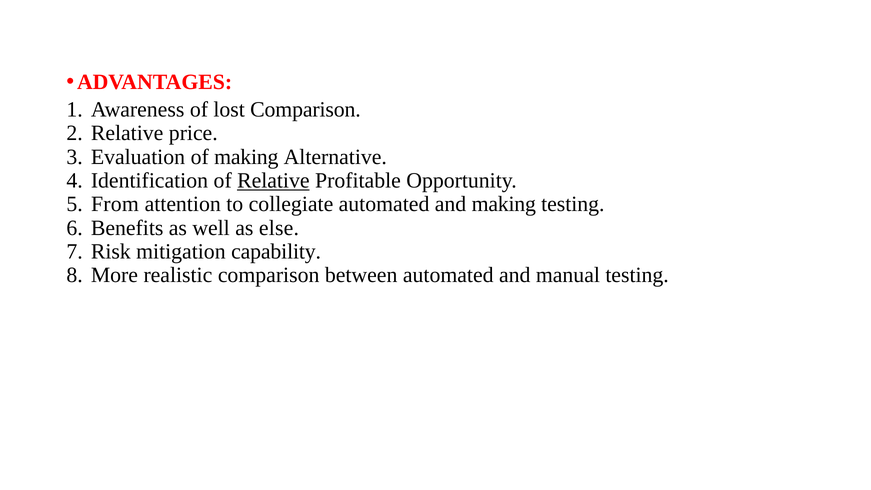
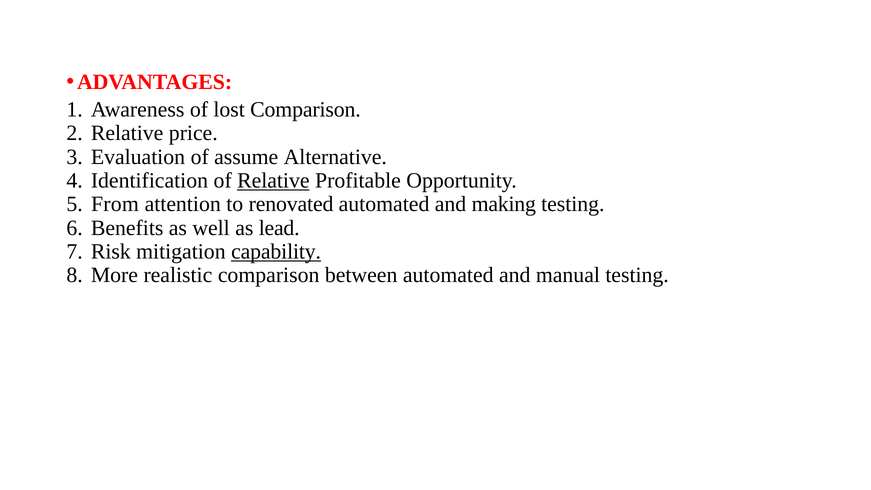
of making: making -> assume (246, 157)
collegiate: collegiate -> renovated (291, 204)
else: else -> lead (279, 228)
capability underline: none -> present (276, 252)
